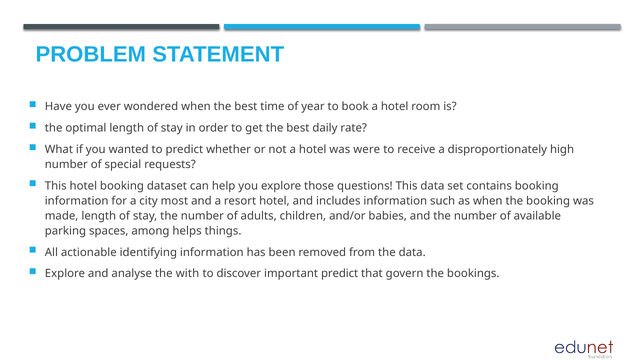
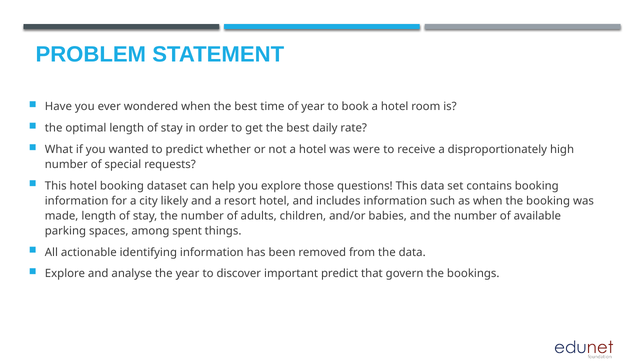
most: most -> likely (174, 201)
helps: helps -> spent (187, 231)
the with: with -> year (187, 274)
